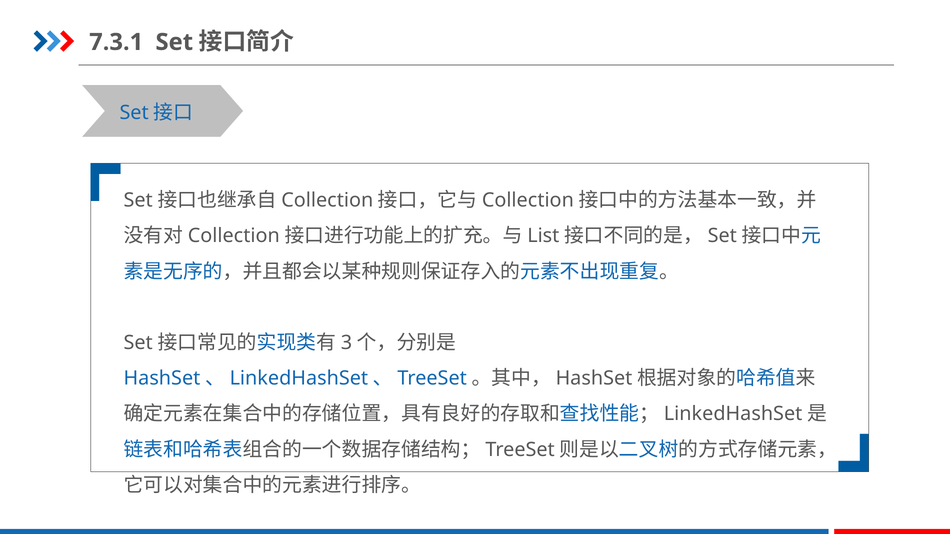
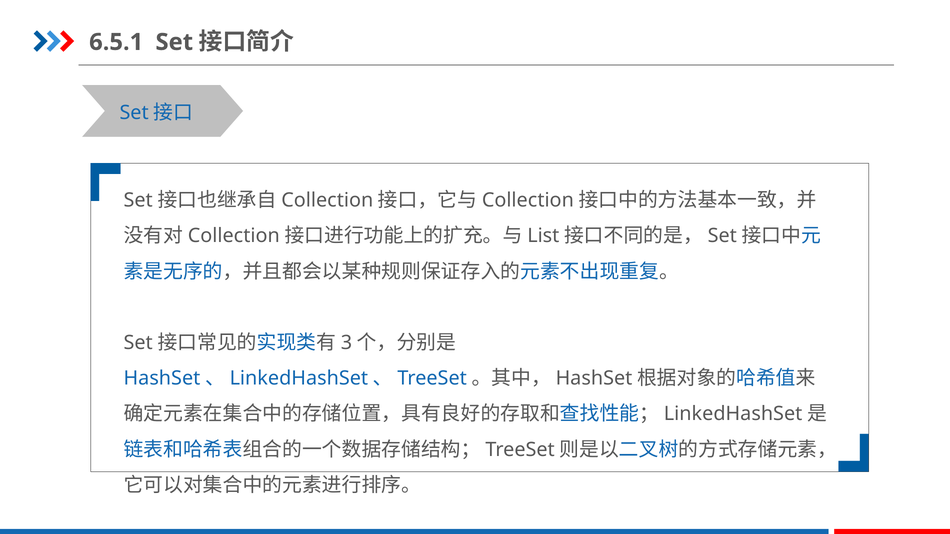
7.3.1: 7.3.1 -> 6.5.1 (116, 42)
